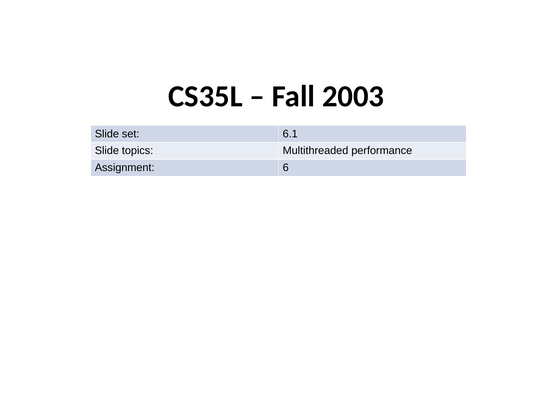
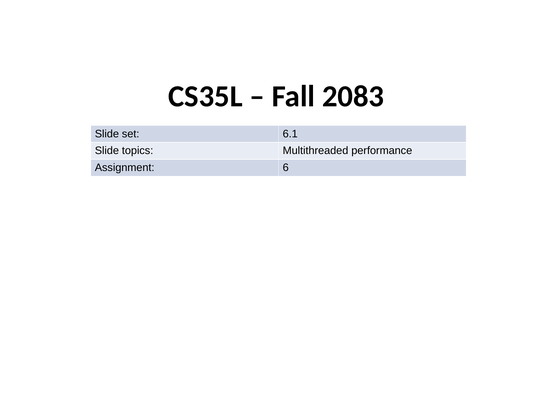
2003: 2003 -> 2083 (353, 96)
